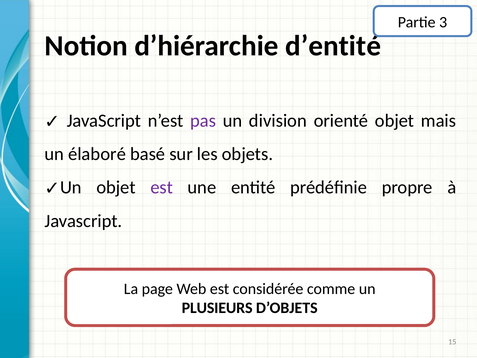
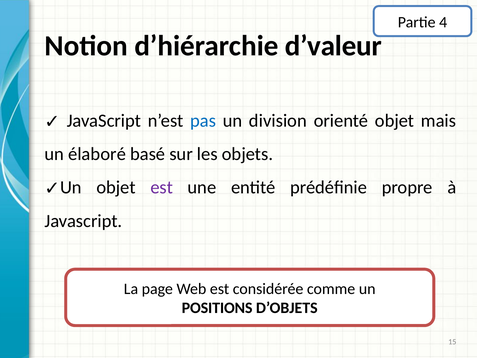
3: 3 -> 4 (443, 22)
d’entité: d’entité -> d’valeur (333, 46)
pas colour: purple -> blue (203, 121)
PLUSIEURS: PLUSIEURS -> POSITIONS (217, 308)
